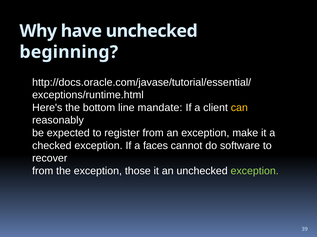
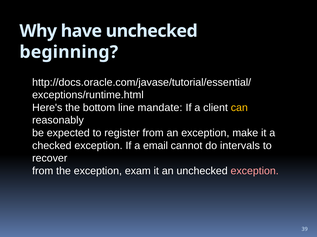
faces: faces -> email (155, 146)
software: software -> intervals (240, 146)
those: those -> exam (138, 171)
exception colour: light green -> pink (255, 171)
